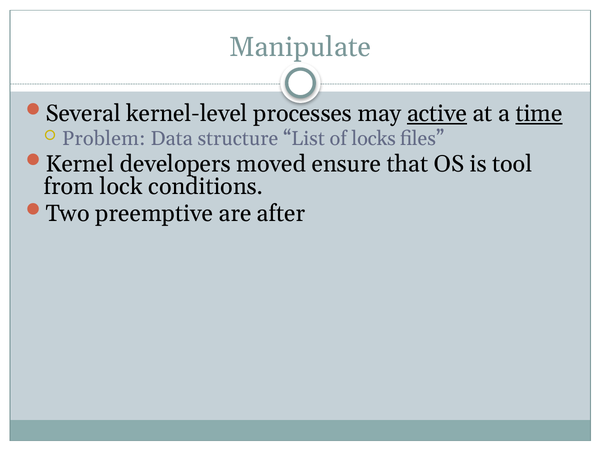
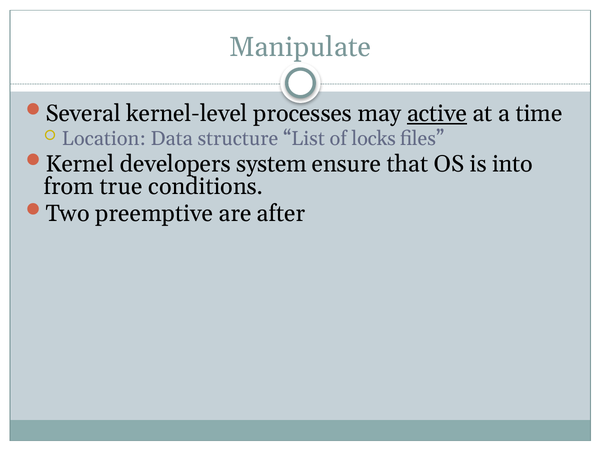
time underline: present -> none (539, 114)
Problem: Problem -> Location (104, 138)
moved: moved -> system (271, 164)
tool: tool -> into (512, 164)
lock: lock -> true (121, 186)
